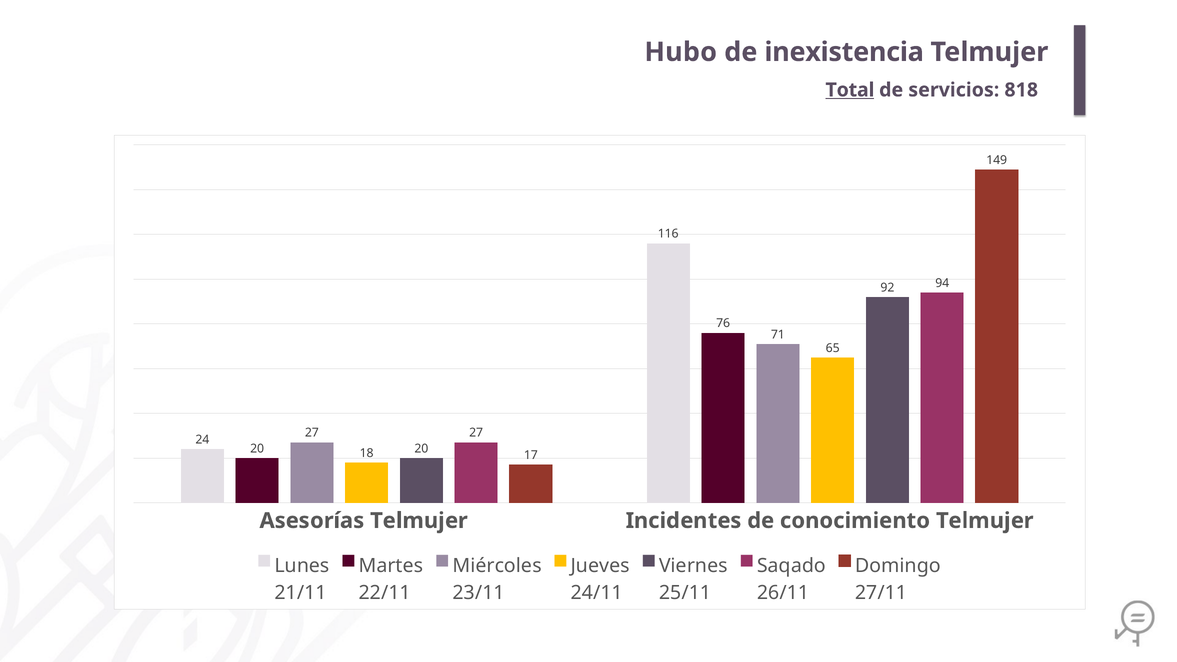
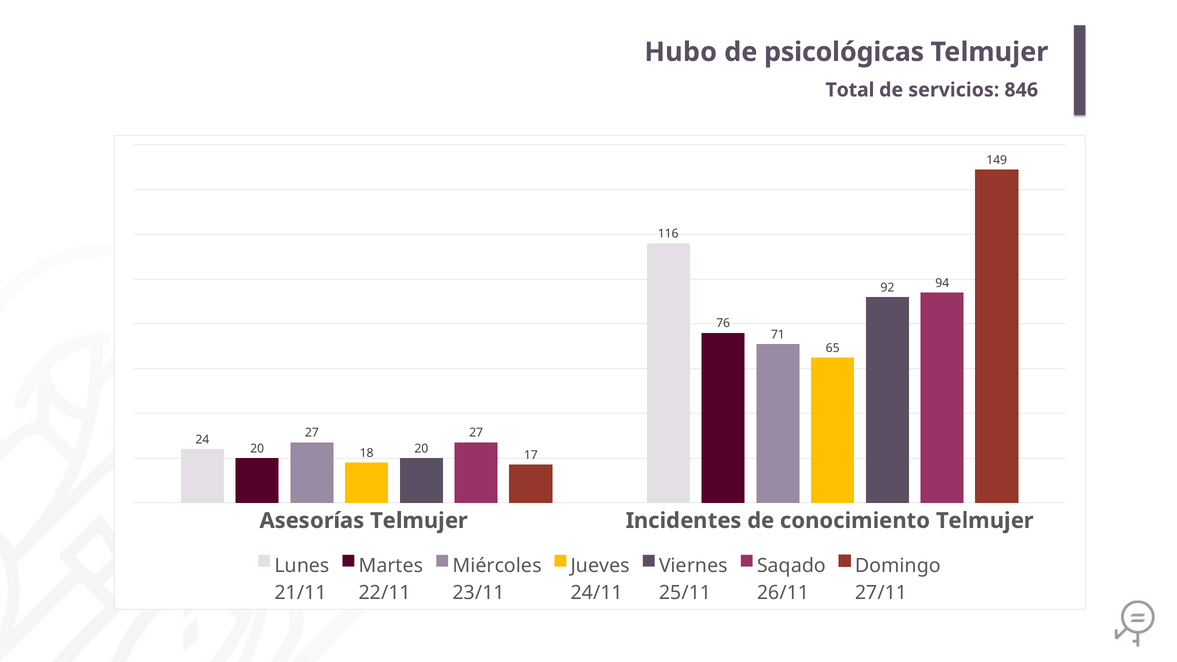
inexistencia: inexistencia -> psicológicas (844, 52)
Total underline: present -> none (850, 90)
818: 818 -> 846 (1021, 90)
